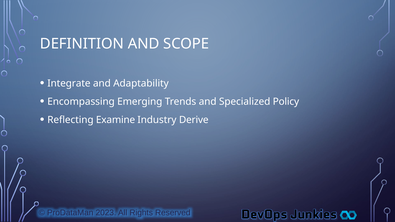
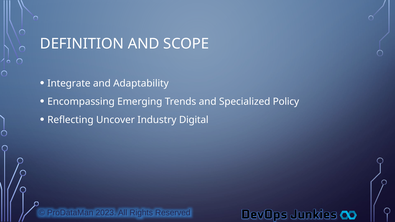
Examine: Examine -> Uncover (115, 120)
Derive: Derive -> Digital (194, 120)
